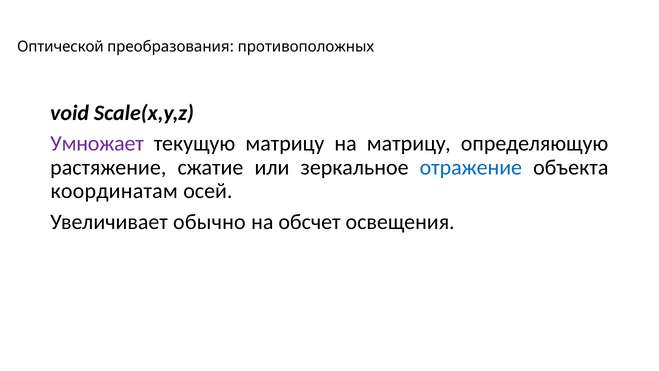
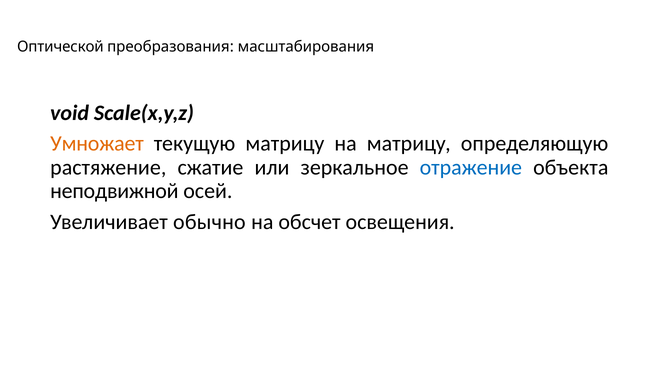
противоположных: противоположных -> масштабирования (306, 47)
Умножает colour: purple -> orange (97, 143)
координатам: координатам -> неподвижной (114, 191)
